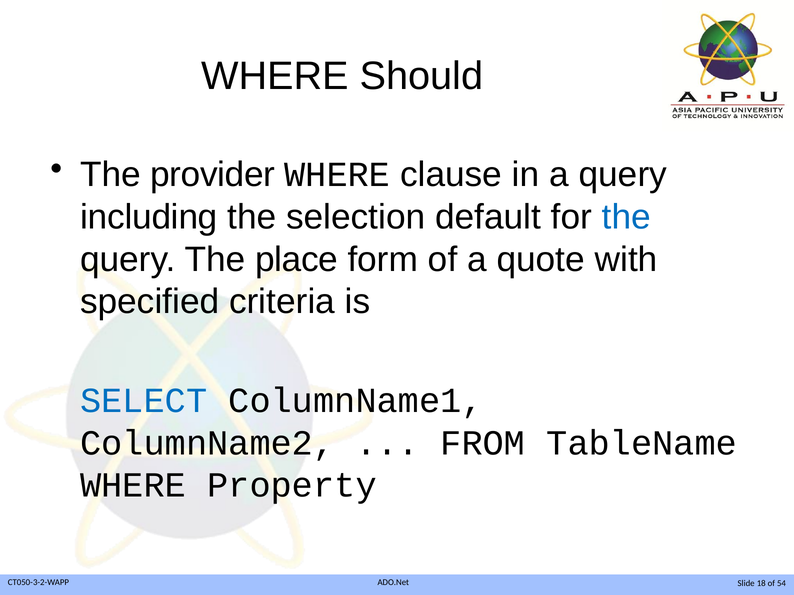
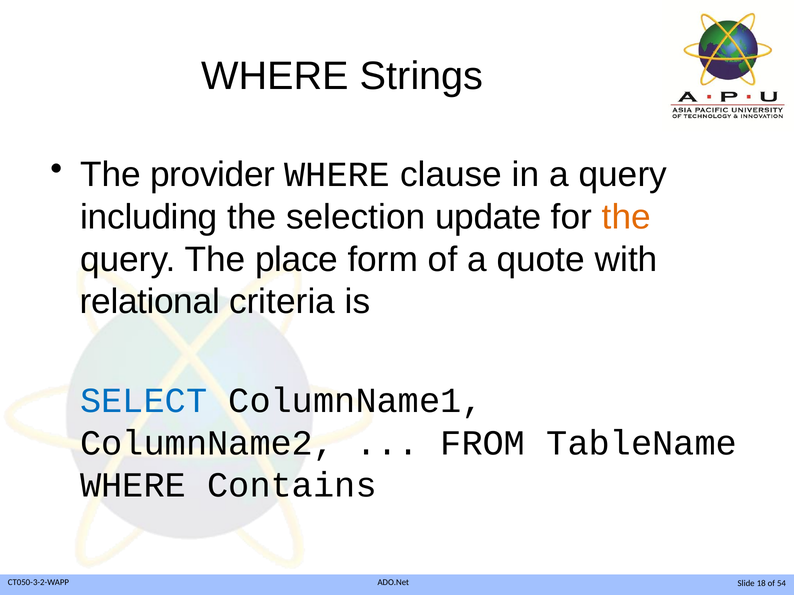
Should: Should -> Strings (422, 76)
default: default -> update (488, 217)
the colour: blue -> orange (626, 217)
specified: specified -> relational (150, 302)
Property: Property -> Contains (292, 486)
